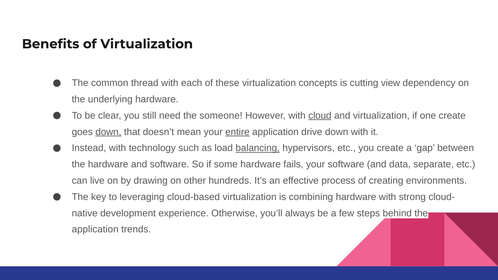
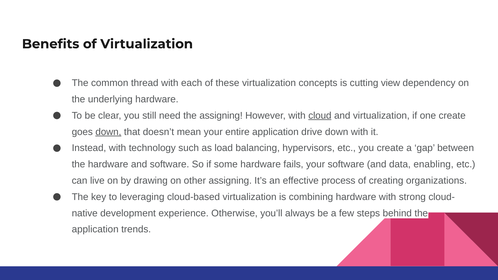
the someone: someone -> assigning (221, 116)
entire underline: present -> none (237, 132)
balancing underline: present -> none (258, 148)
separate: separate -> enabling (434, 164)
other hundreds: hundreds -> assigning (230, 181)
environments: environments -> organizations (436, 181)
